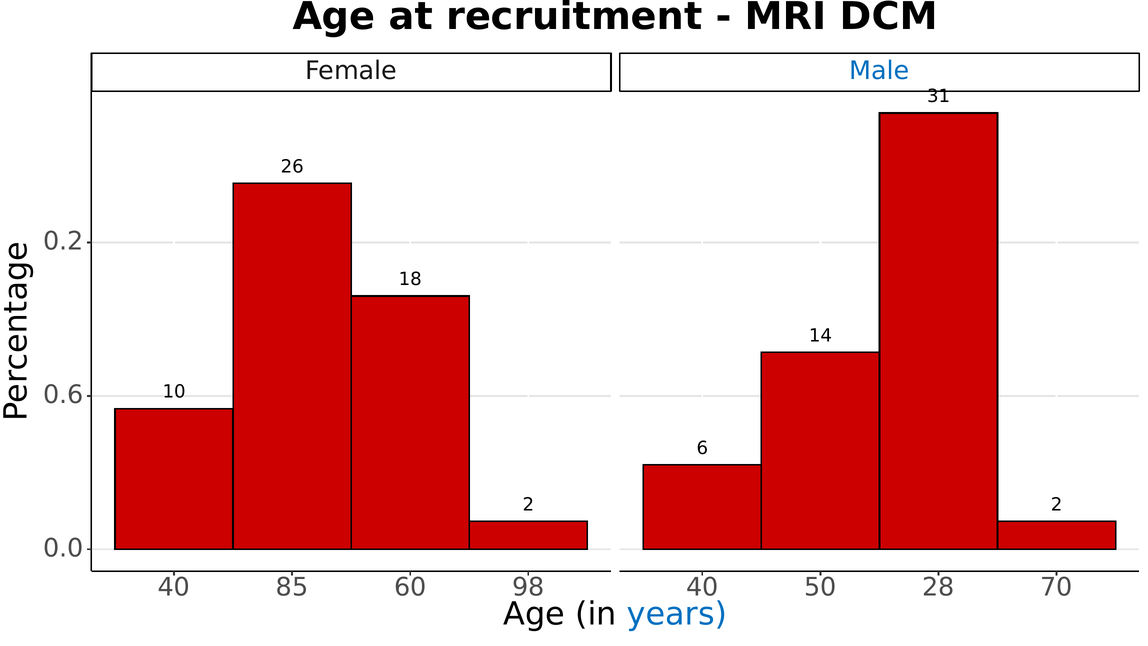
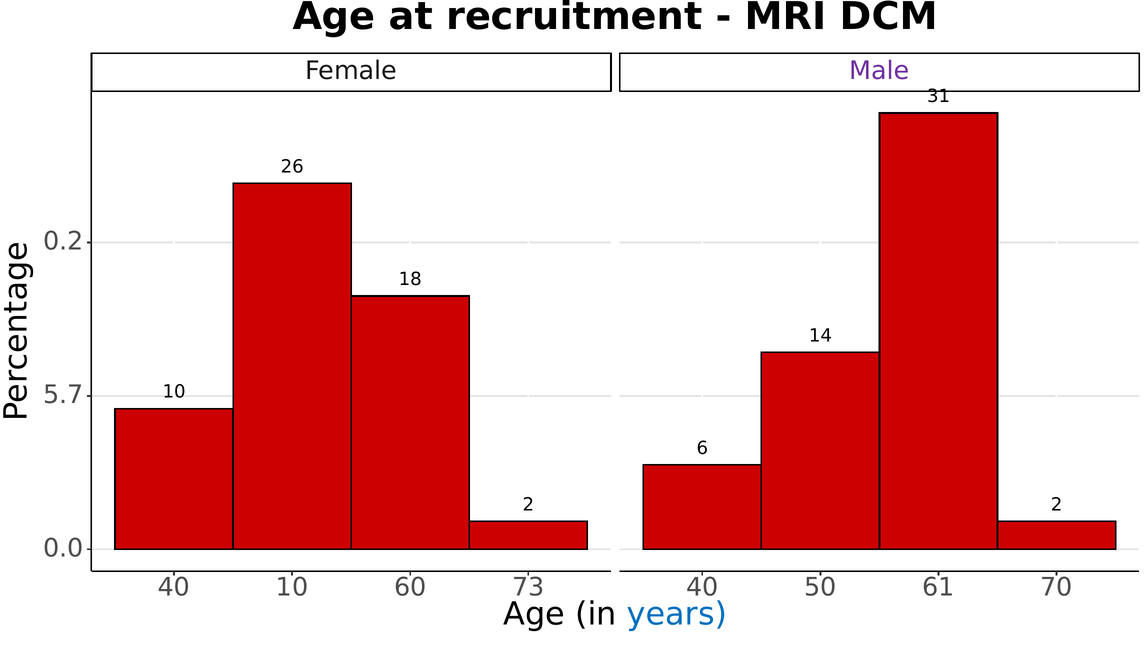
Male colour: blue -> purple (879, 71)
0.6: 0.6 -> 5.7 (63, 395)
40 85: 85 -> 10 (292, 587)
98: 98 -> 73 (528, 587)
28: 28 -> 61 (938, 587)
